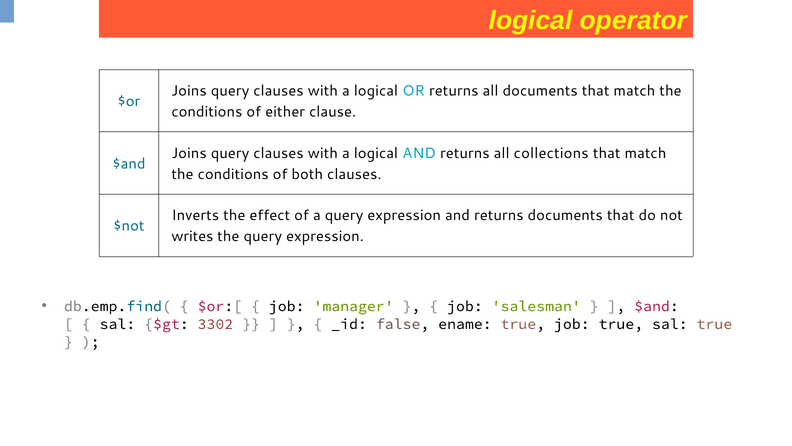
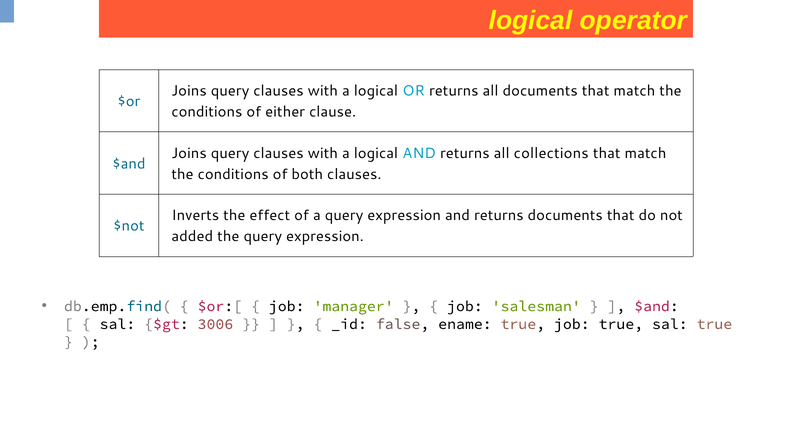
writes: writes -> added (192, 236)
3302: 3302 -> 3006 (215, 324)
